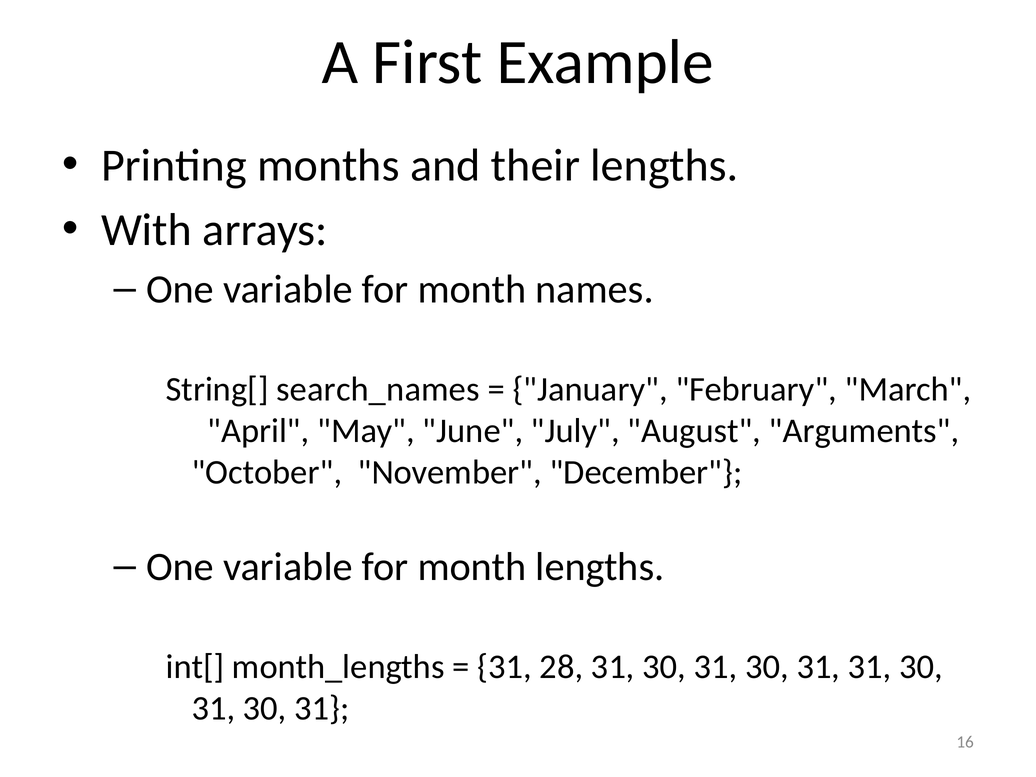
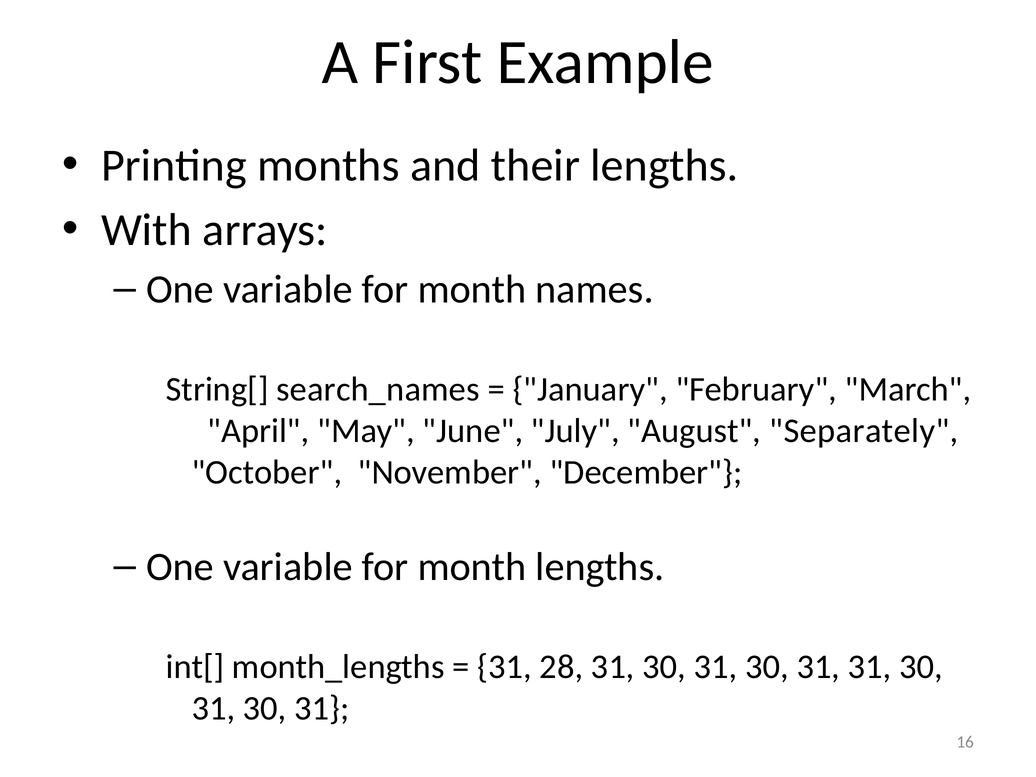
Arguments: Arguments -> Separately (864, 431)
